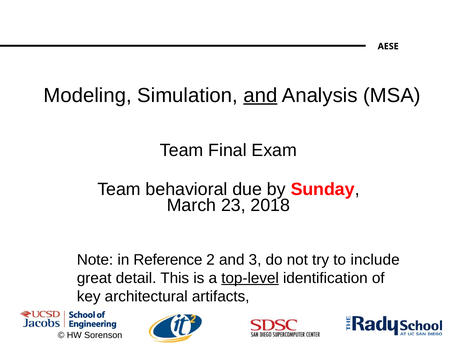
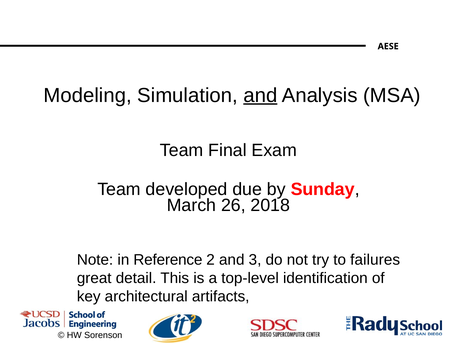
behavioral: behavioral -> developed (187, 189)
23: 23 -> 26 (233, 205)
include: include -> failures (375, 260)
top-level underline: present -> none (250, 278)
